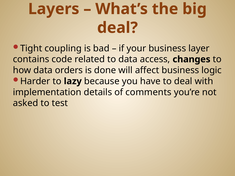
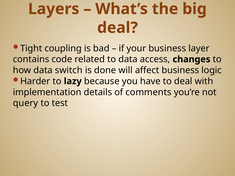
orders: orders -> switch (69, 70)
asked: asked -> query (26, 103)
